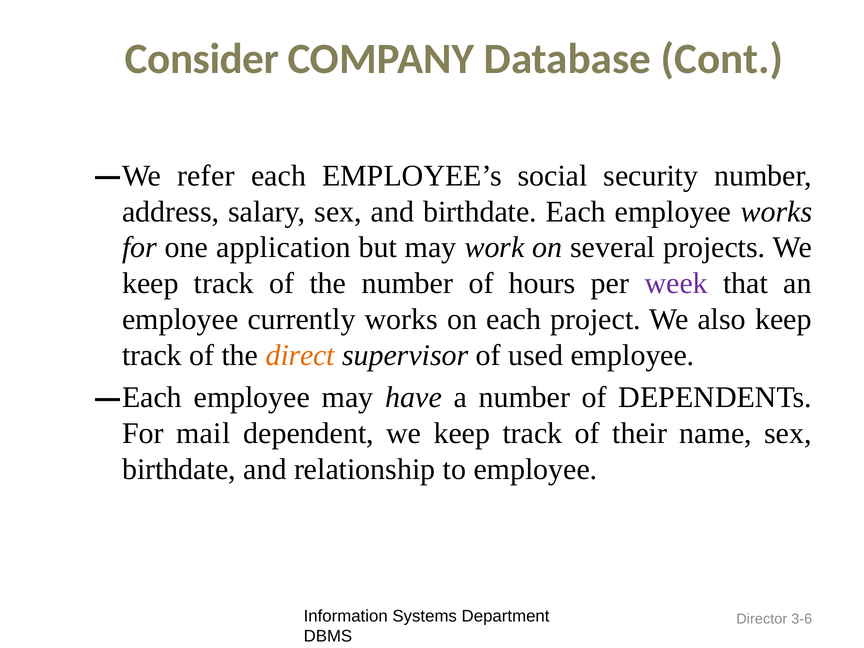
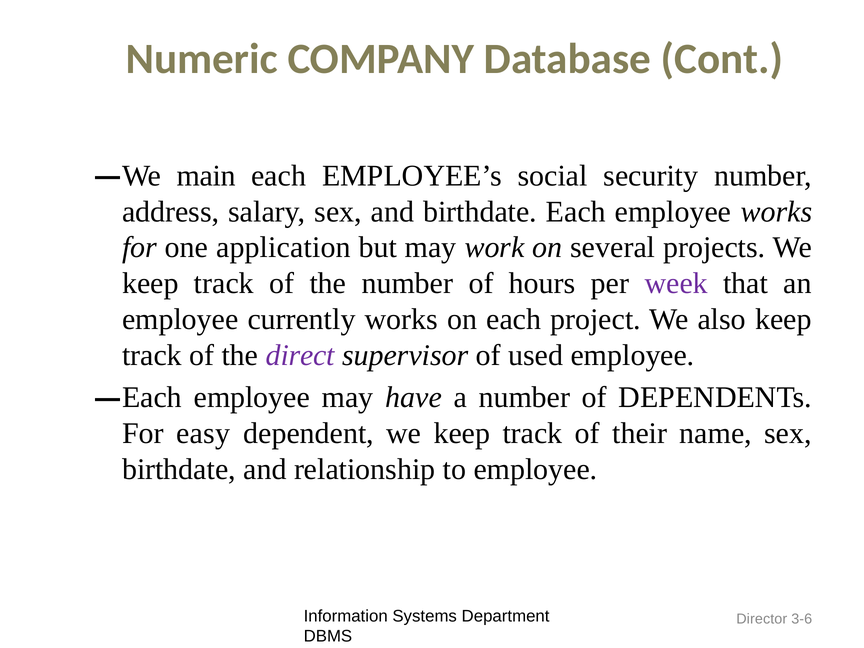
Consider: Consider -> Numeric (202, 59)
refer: refer -> main (206, 176)
direct colour: orange -> purple (300, 356)
mail: mail -> easy (203, 434)
